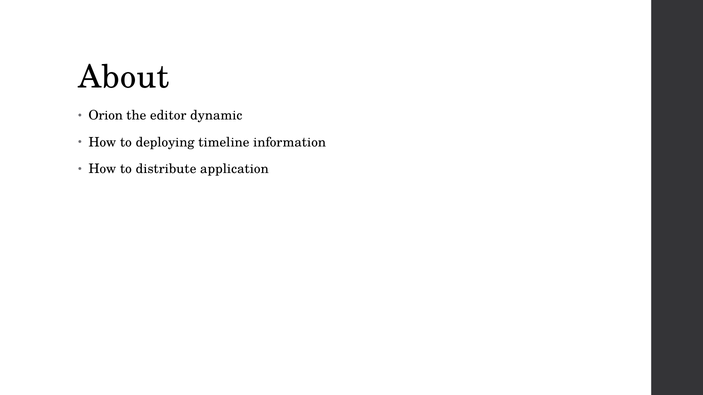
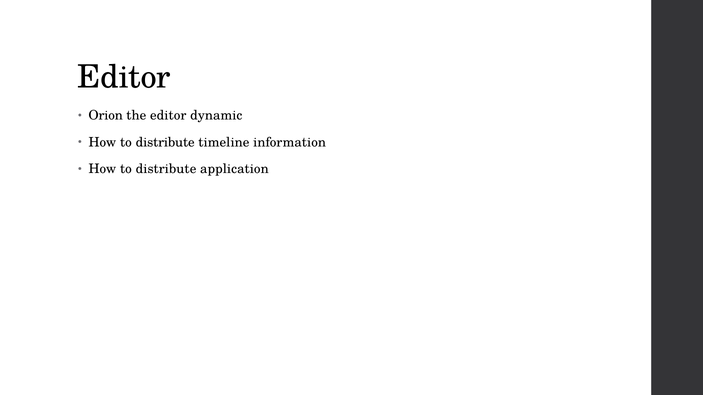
About: About -> Editor (124, 77)
deploying: deploying -> distribute (165, 143)
